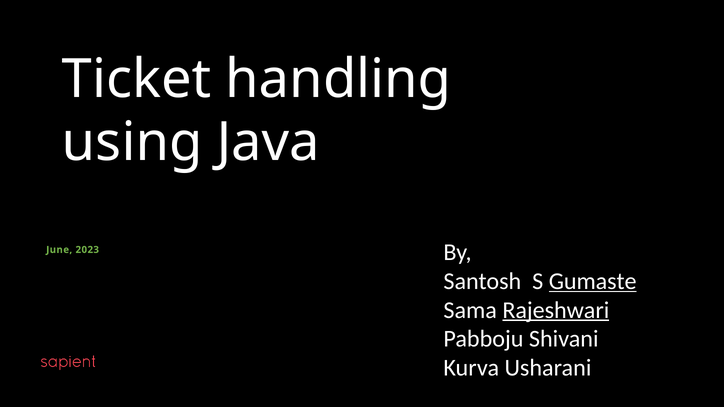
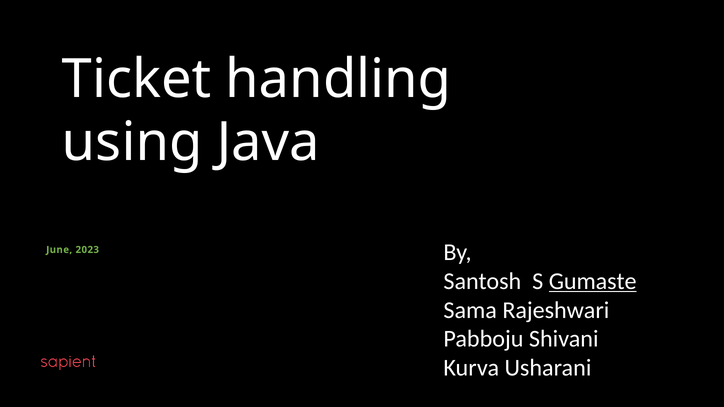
Rajeshwari underline: present -> none (556, 310)
